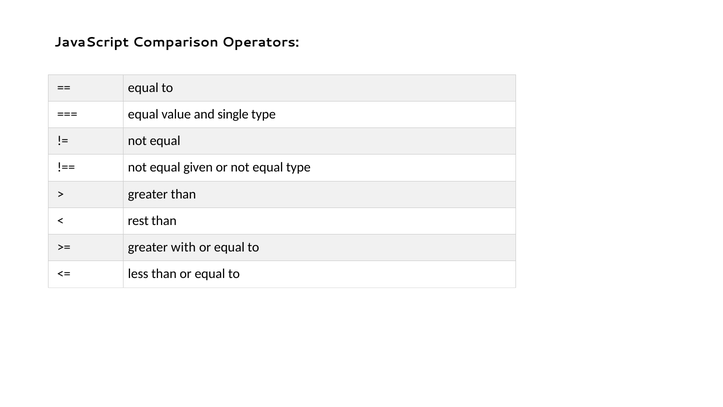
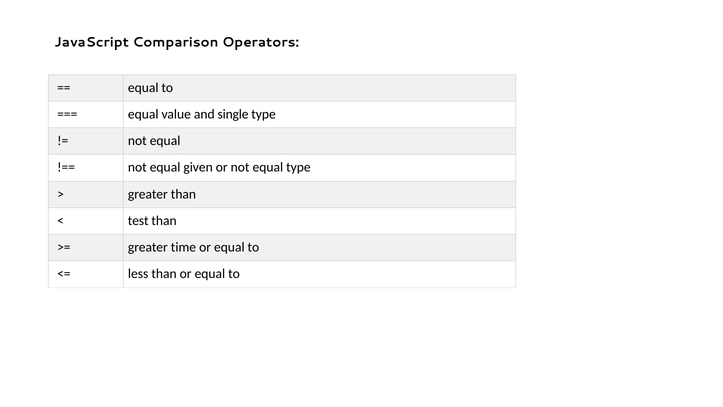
rest: rest -> test (138, 221)
with: with -> time (183, 247)
